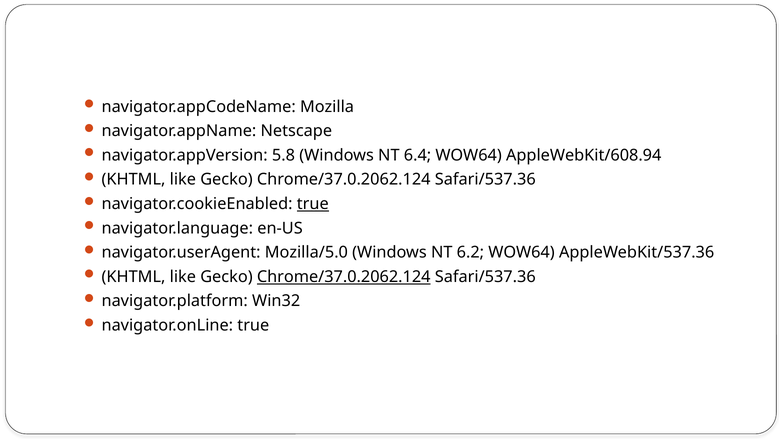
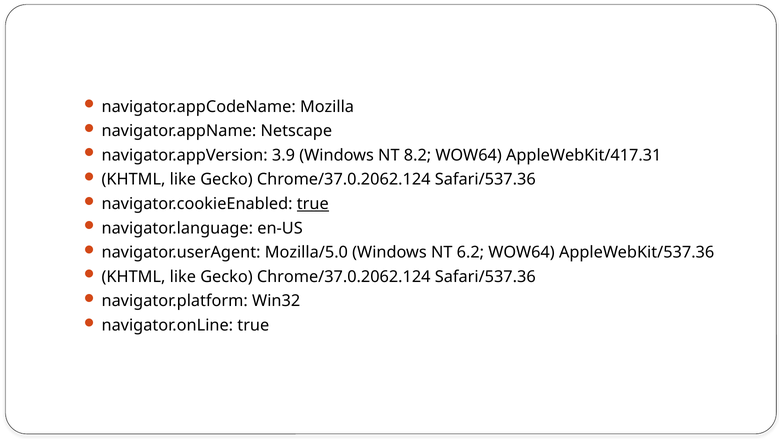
5.8: 5.8 -> 3.9 (283, 155)
6.4: 6.4 -> 8.2 (418, 155)
AppleWebKit/608.94: AppleWebKit/608.94 -> AppleWebKit/417.31 (584, 155)
Chrome/37.0.2062.124 underline: present -> none (344, 277)
